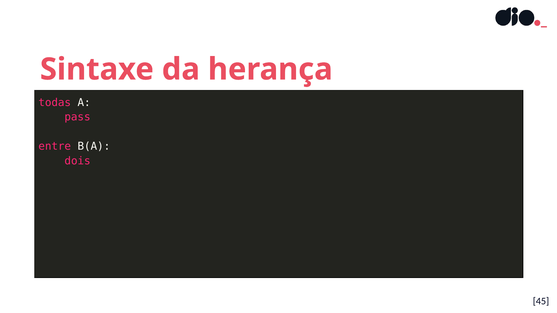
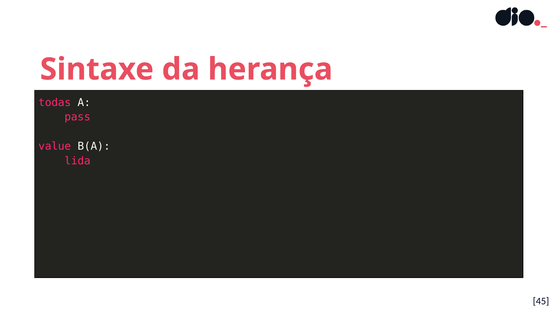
entre: entre -> value (55, 146)
dois: dois -> lida (78, 161)
